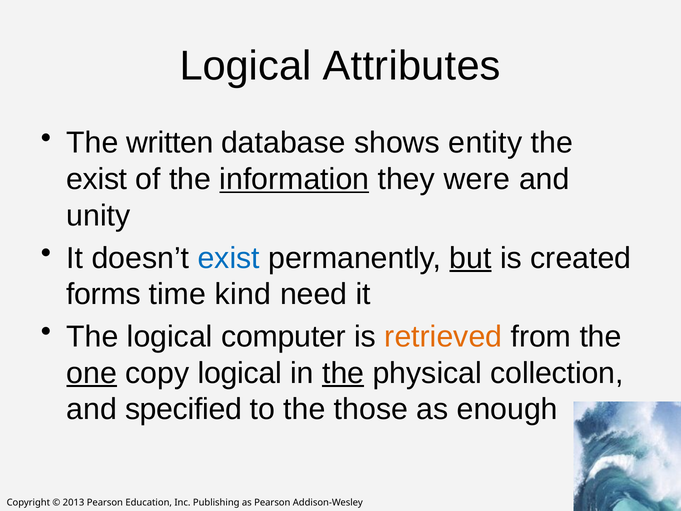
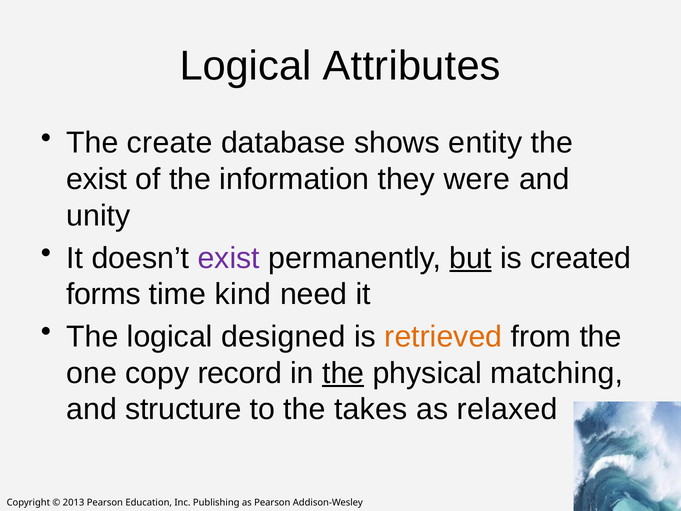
written: written -> create (170, 143)
information underline: present -> none (294, 179)
exist colour: blue -> purple (229, 258)
computer: computer -> designed (283, 337)
one underline: present -> none (92, 373)
copy logical: logical -> record (240, 373)
collection: collection -> matching (557, 373)
specified: specified -> structure (183, 409)
those: those -> takes (371, 409)
enough: enough -> relaxed (507, 409)
